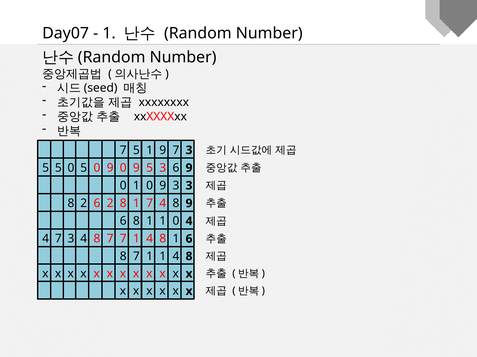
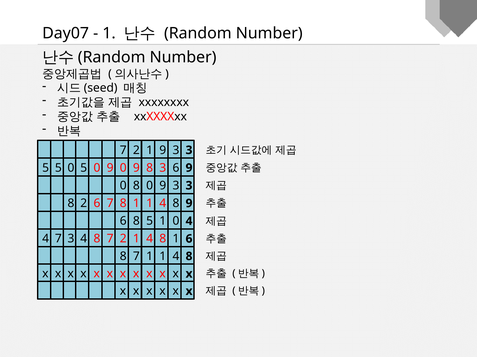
5: 5 -> 2 (136, 150)
1 9 7: 7 -> 3 (176, 150)
9 5: 5 -> 8 (150, 168)
0 1: 1 -> 8 (136, 186)
6 2: 2 -> 7 (110, 204)
8 1 7: 7 -> 1 (150, 204)
6 8 1: 1 -> 5 (150, 221)
8 7 7: 7 -> 2 (123, 239)
